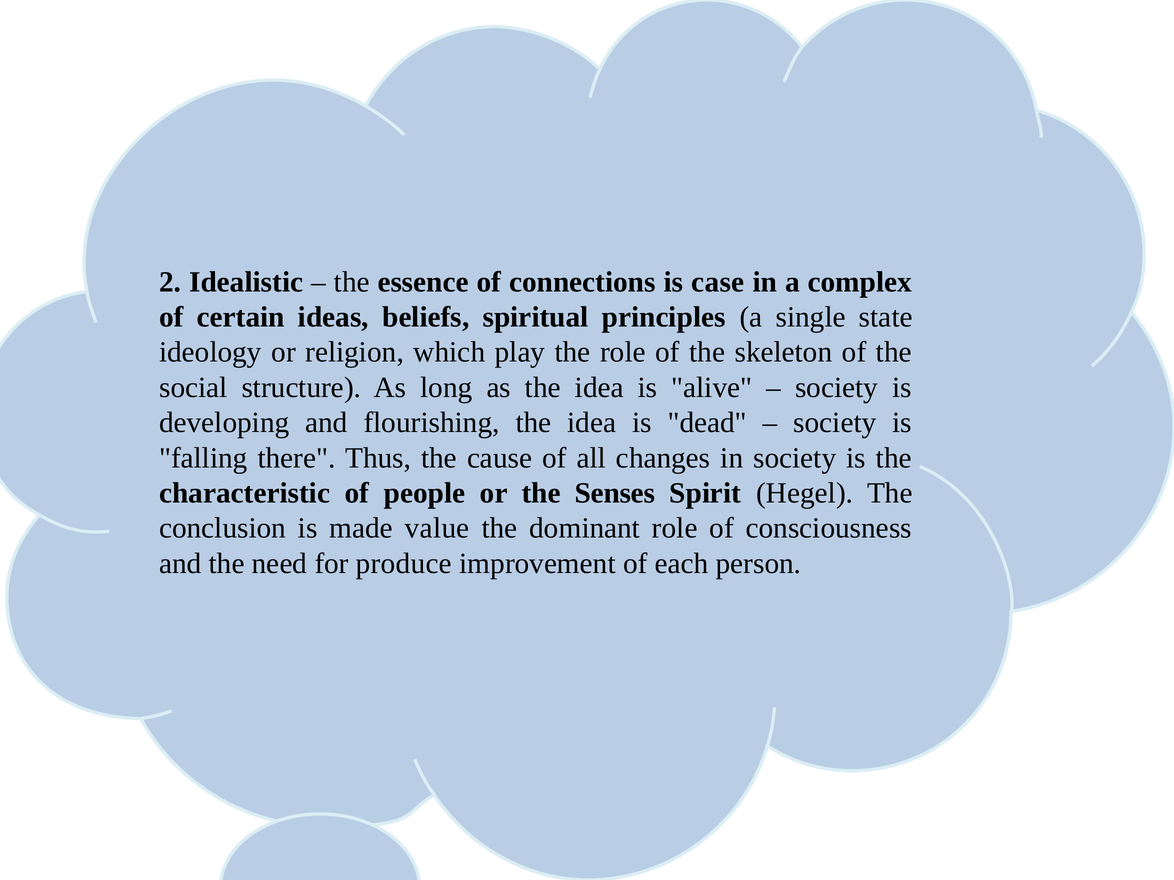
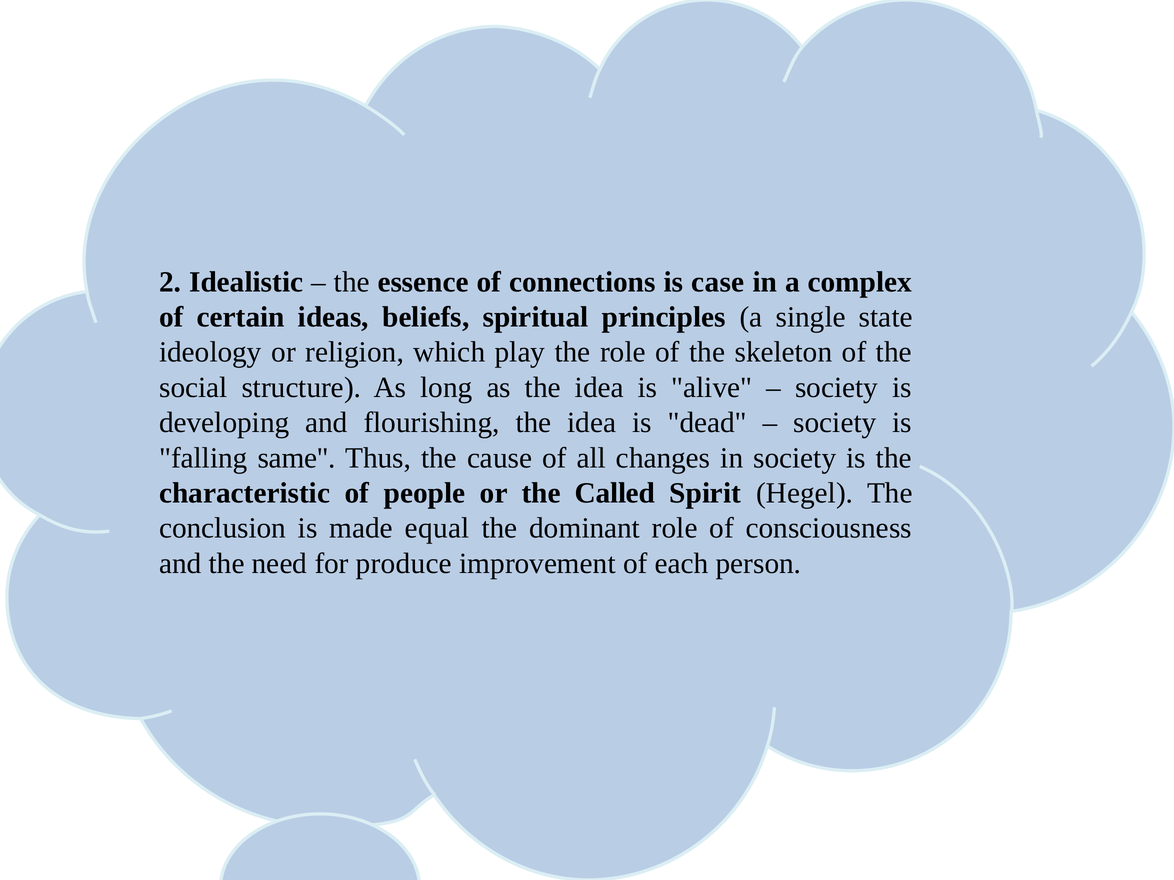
there: there -> same (297, 458)
Senses: Senses -> Called (615, 493)
value: value -> equal (437, 529)
